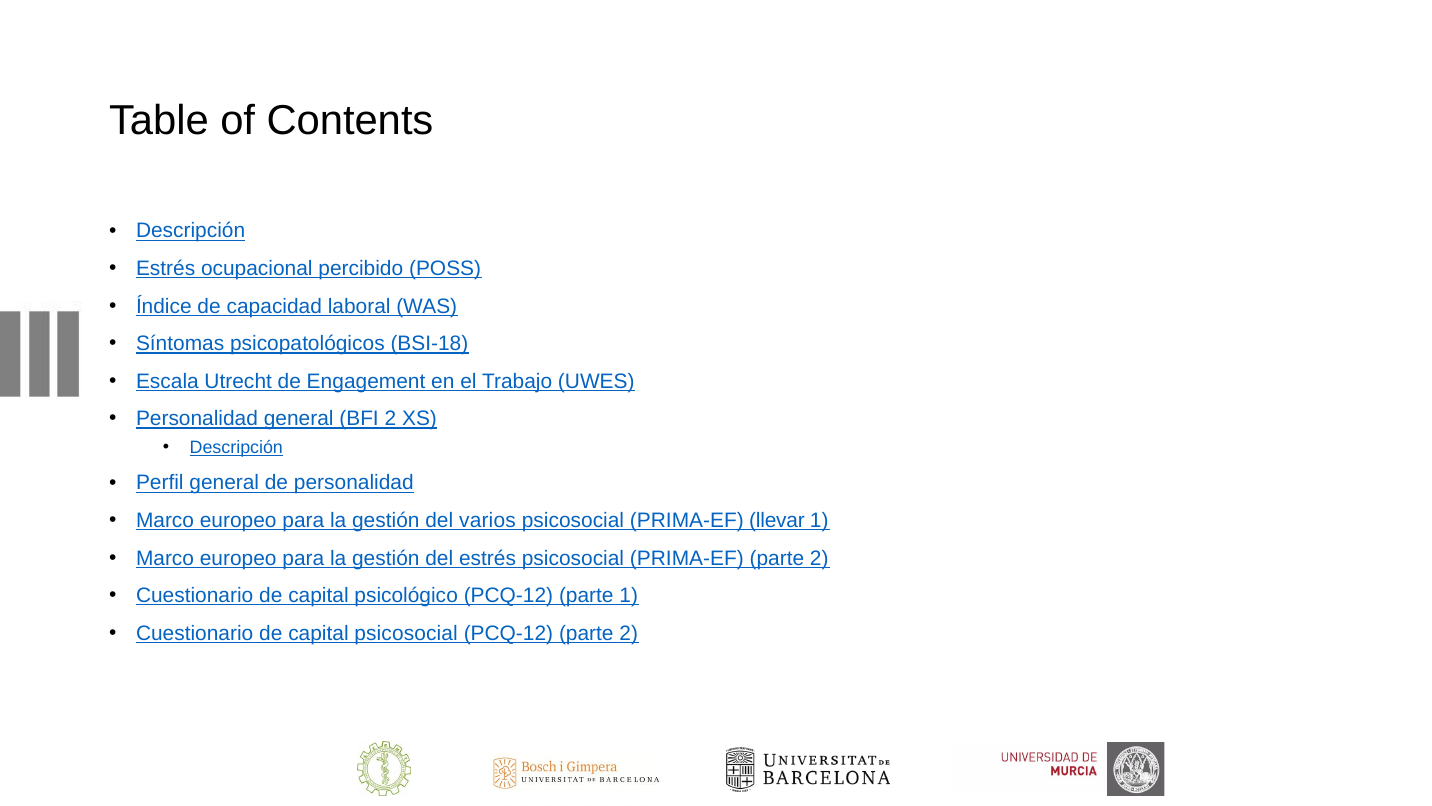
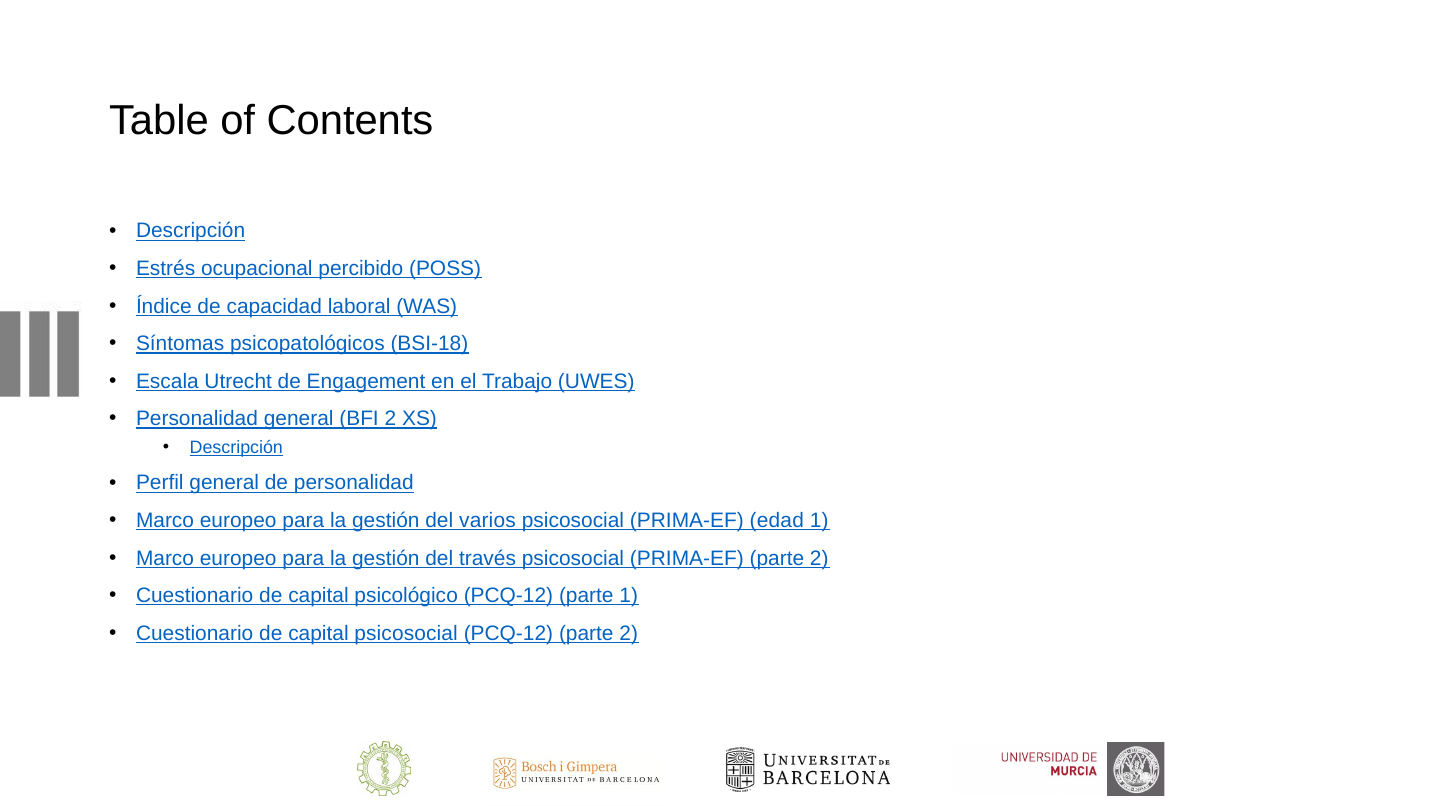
llevar: llevar -> edad (777, 520)
del estrés: estrés -> través (488, 558)
